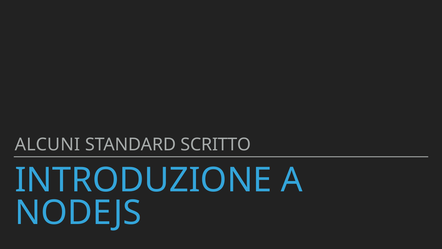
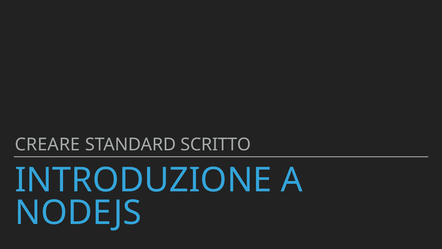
ALCUNI: ALCUNI -> CREARE (47, 145)
